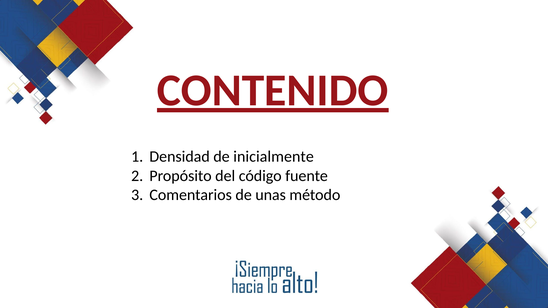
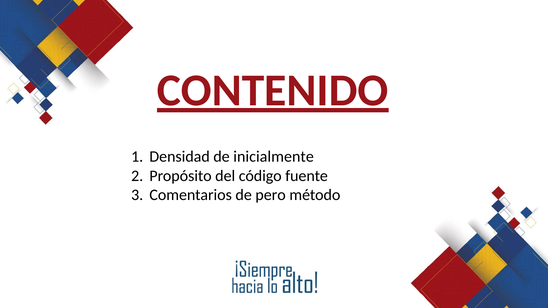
unas: unas -> pero (271, 195)
